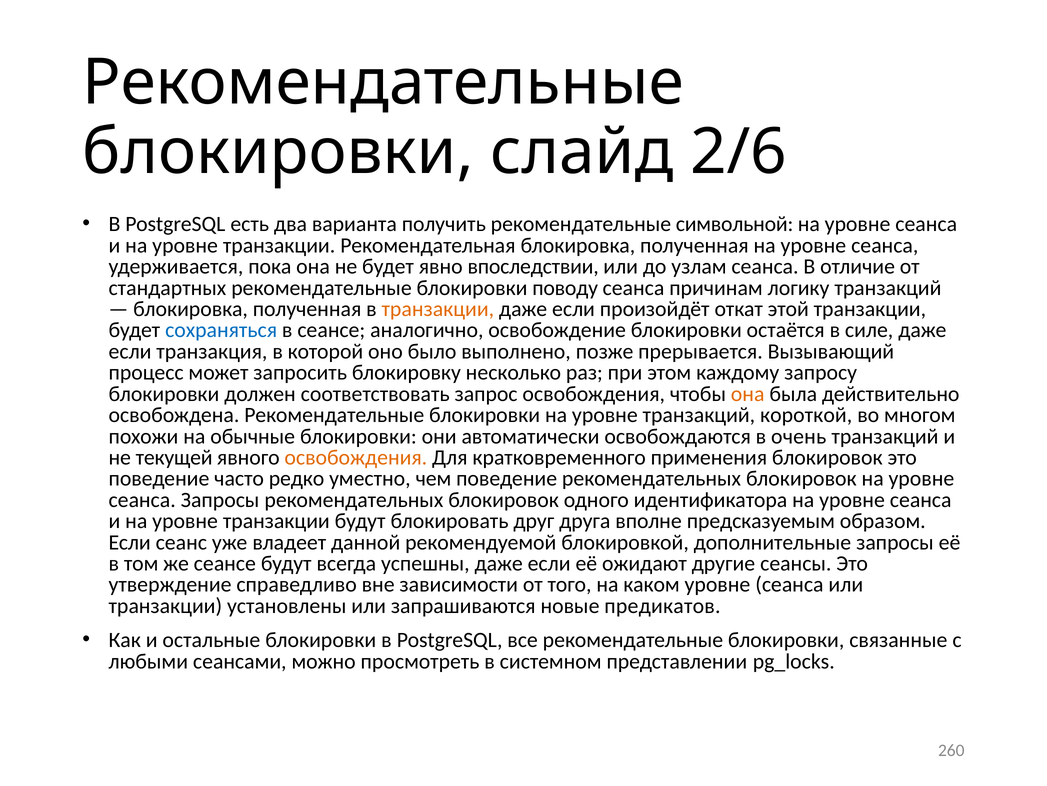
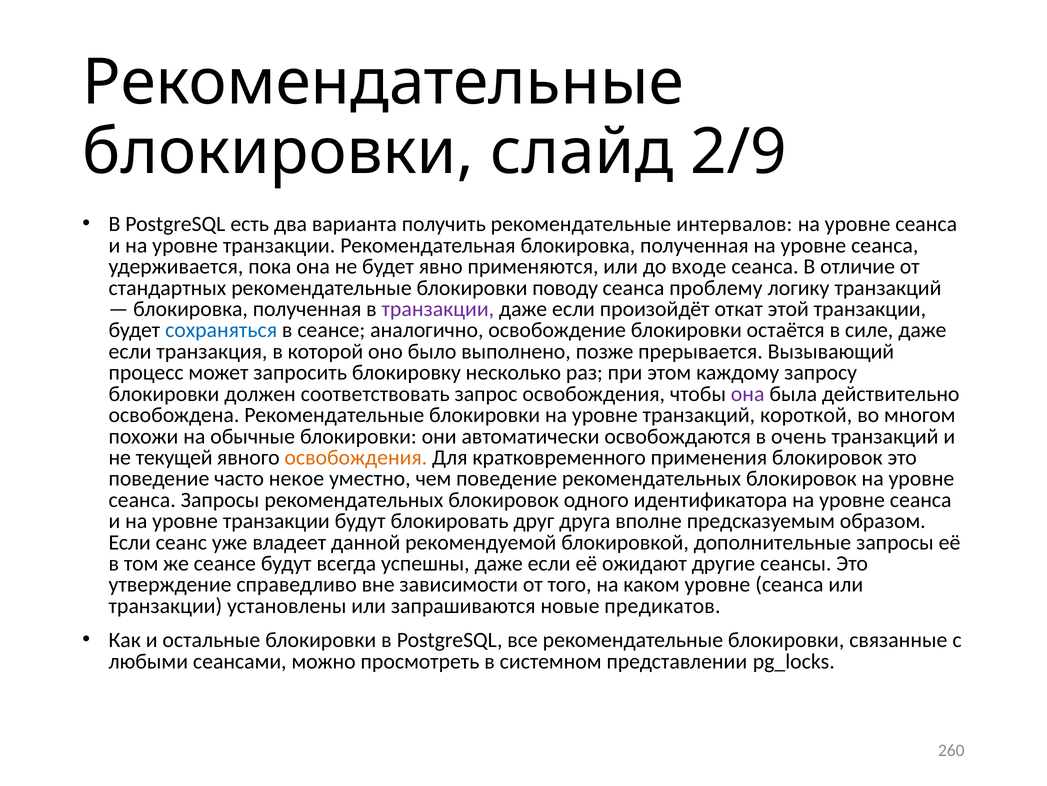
2/6: 2/6 -> 2/9 (738, 152)
символьной: символьной -> интервалов (734, 224)
впоследствии: впоследствии -> применяются (533, 266)
узлам: узлам -> входе (699, 266)
причинам: причинам -> проблему (716, 288)
транзакции colour: orange -> purple (438, 309)
она colour: orange -> purple (748, 394)
редко: редко -> некое (296, 478)
